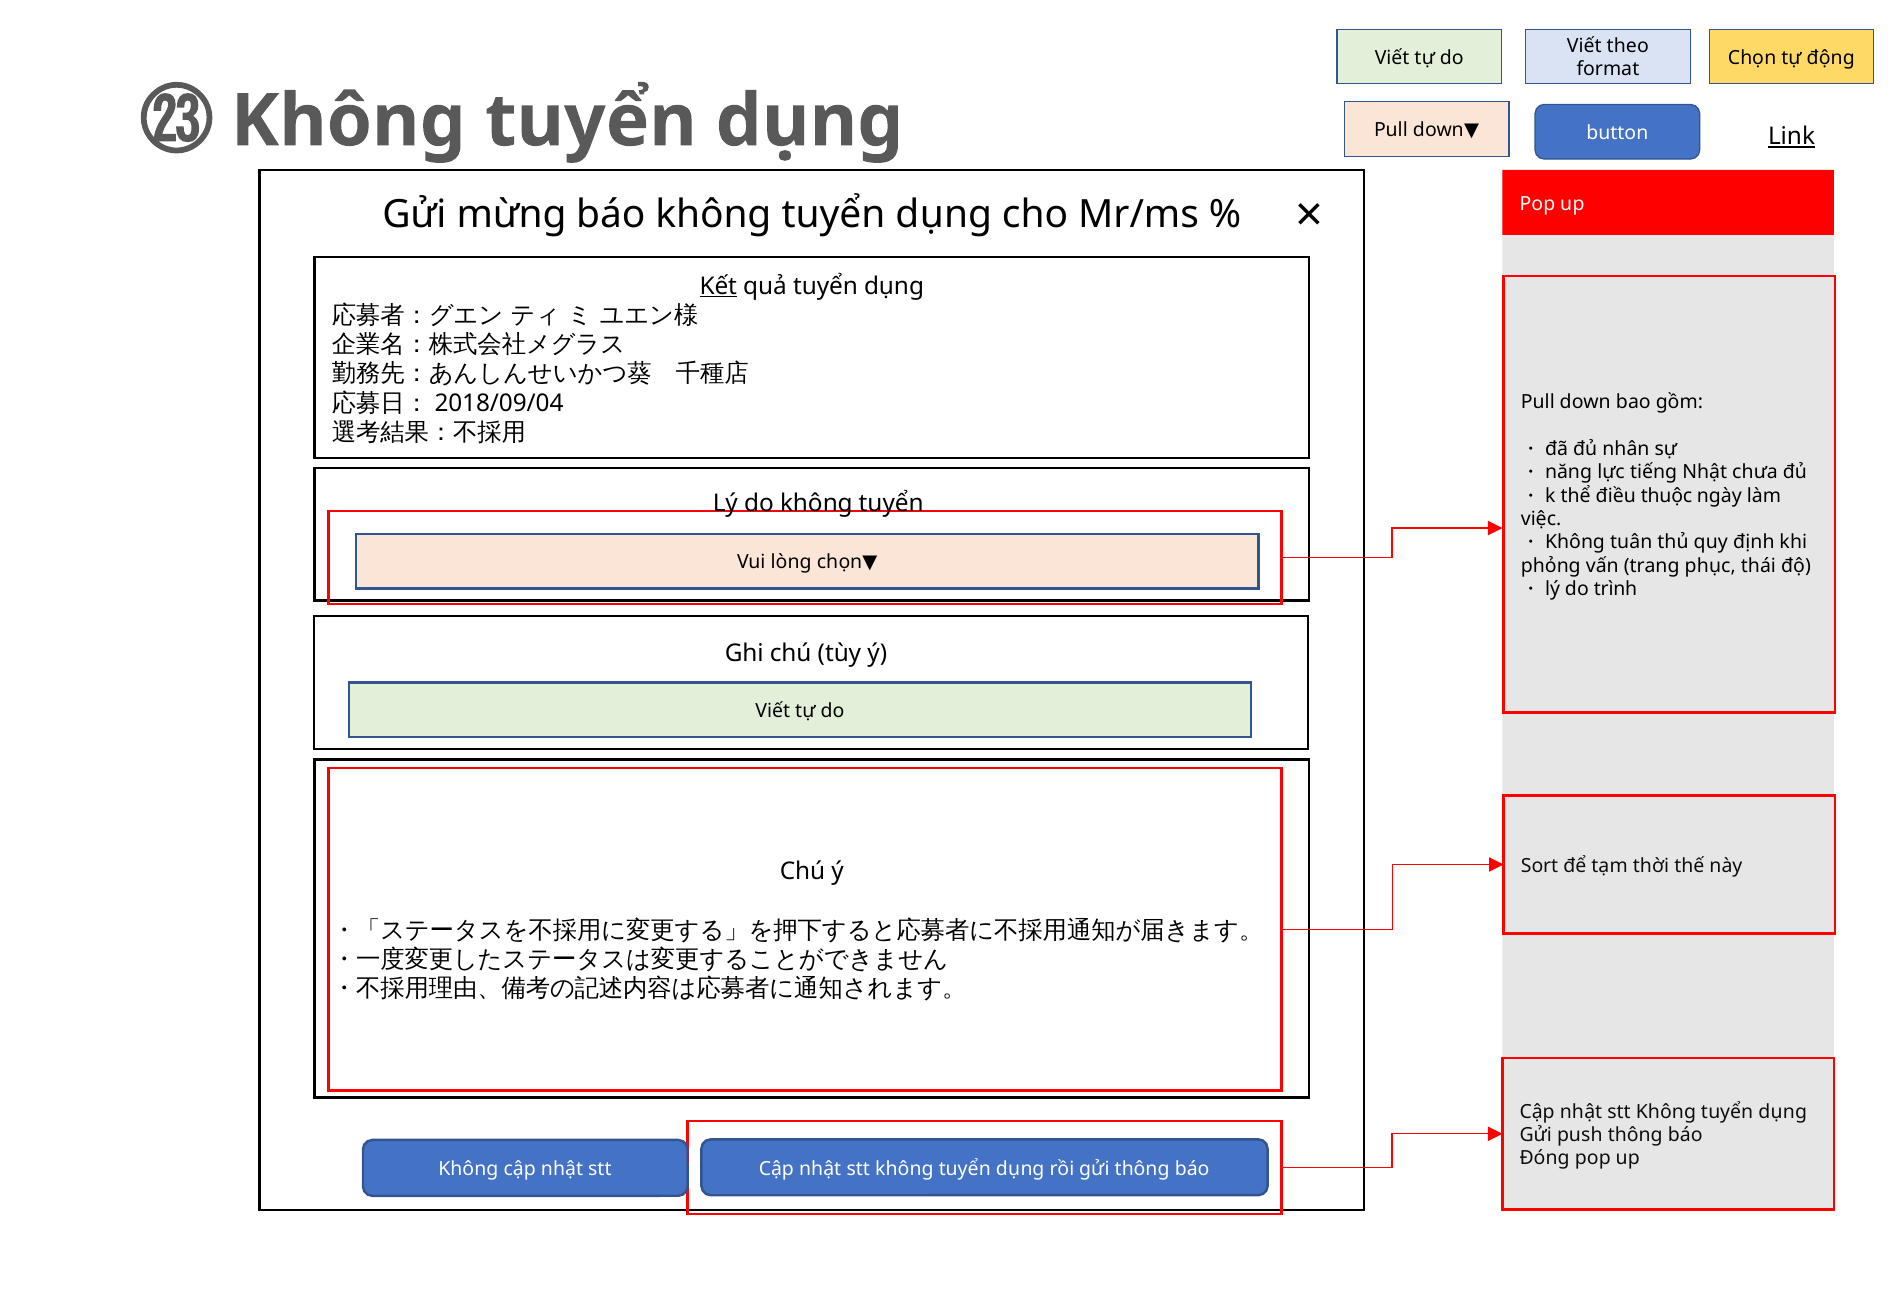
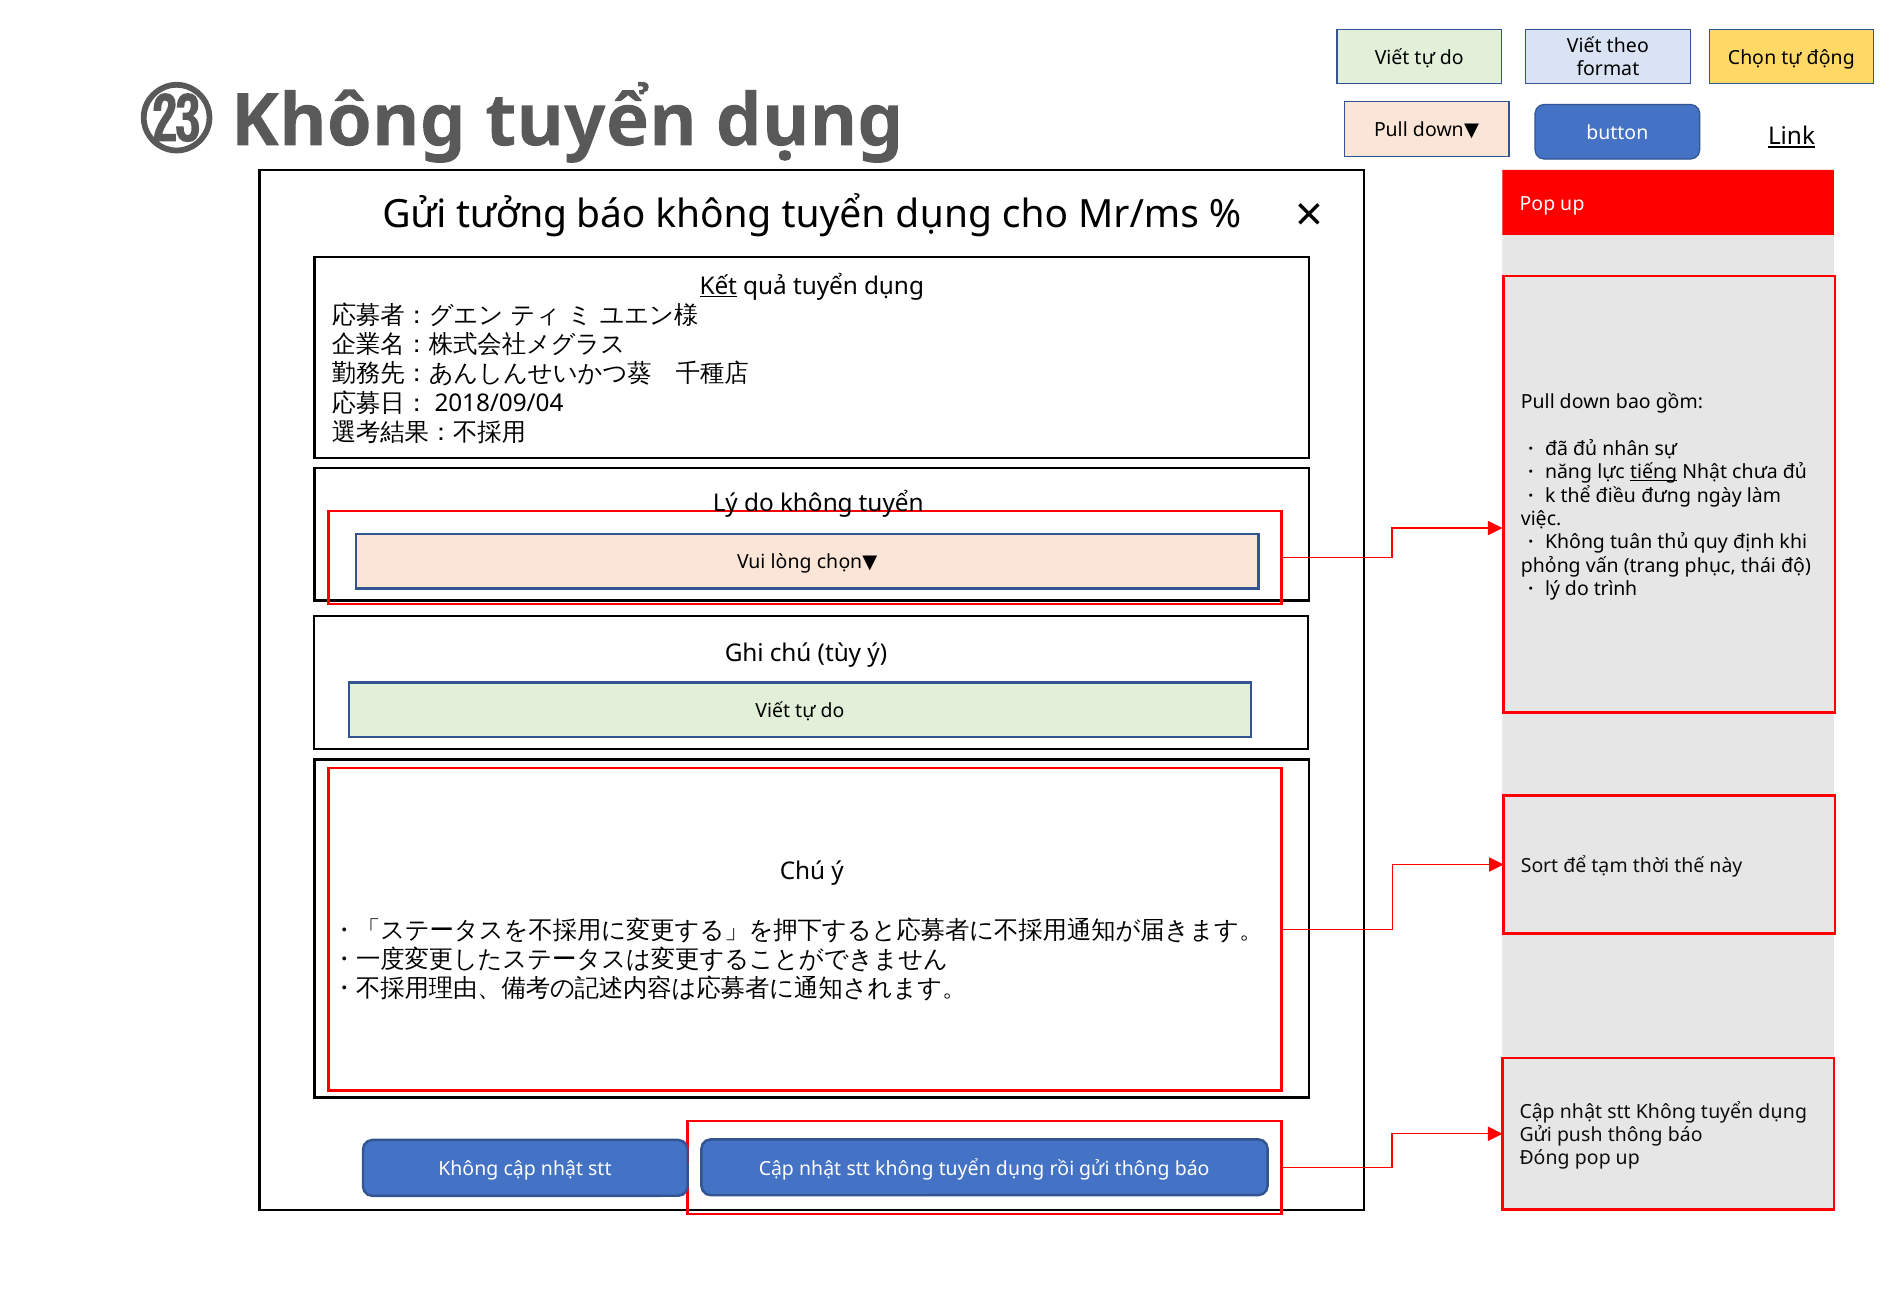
mừng: mừng -> tưởng (512, 215)
tiếng underline: none -> present (1654, 473)
thuộc: thuộc -> đưng (1666, 496)
